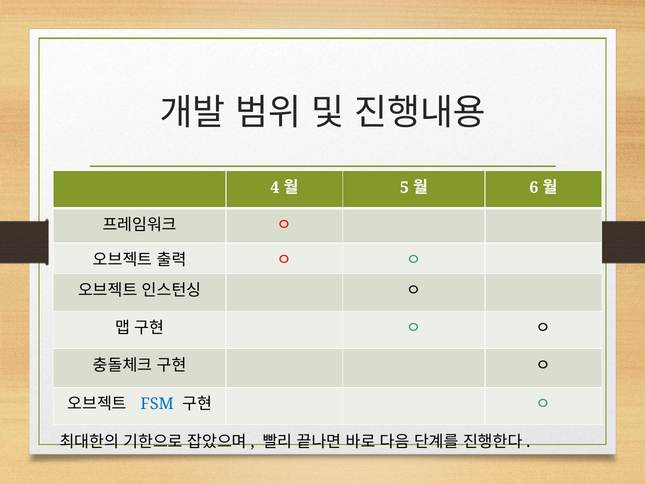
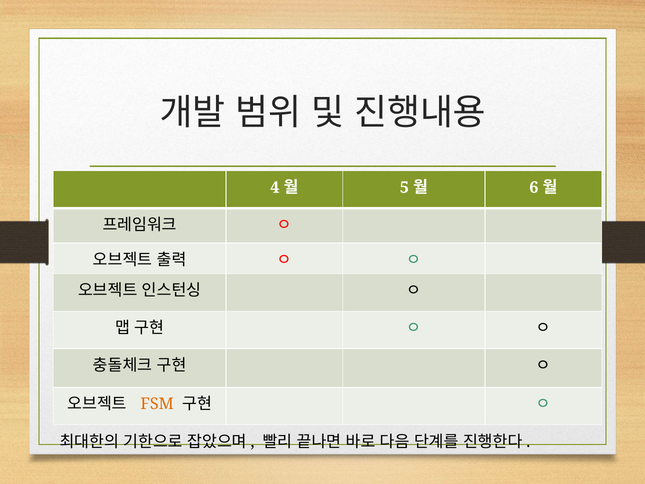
FSM colour: blue -> orange (157, 404)
